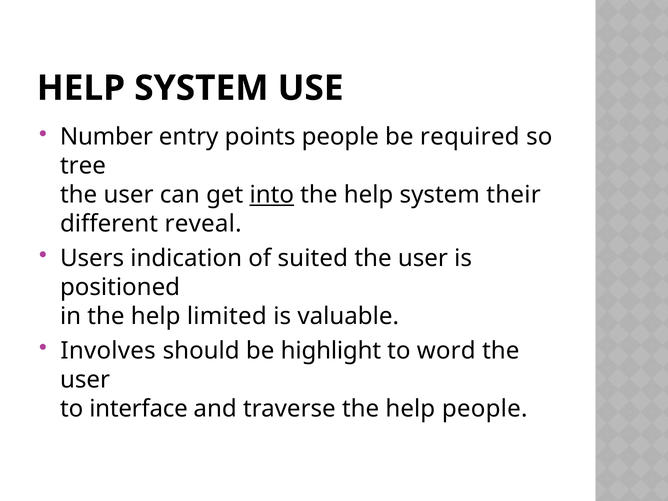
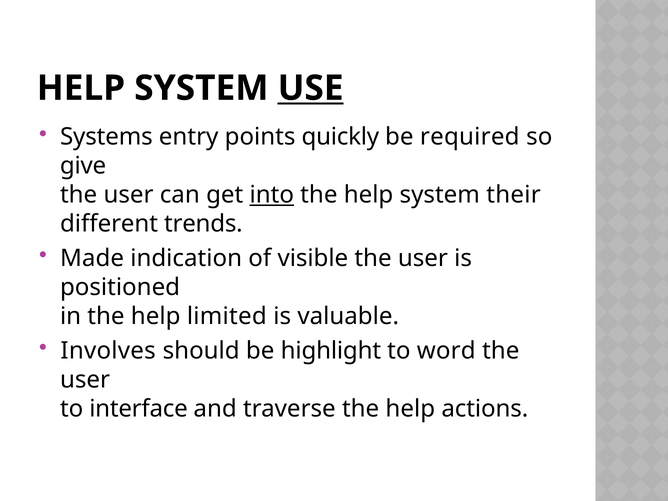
USE underline: none -> present (311, 88)
Number: Number -> Systems (106, 137)
points people: people -> quickly (340, 137)
tree: tree -> give (83, 166)
reveal: reveal -> trends (203, 224)
Users: Users -> Made (92, 258)
suited: suited -> visible (313, 258)
help people: people -> actions (485, 409)
